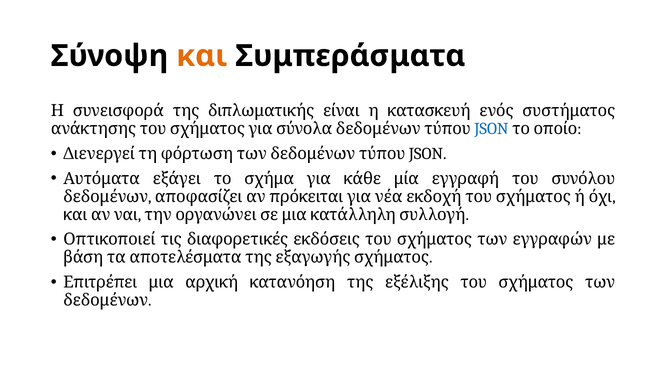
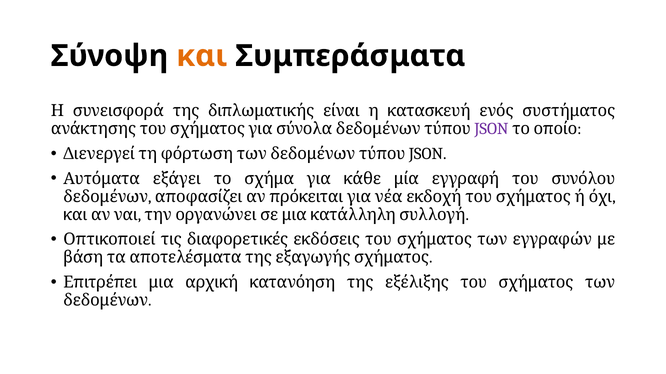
JSON colour: blue -> purple (491, 129)
